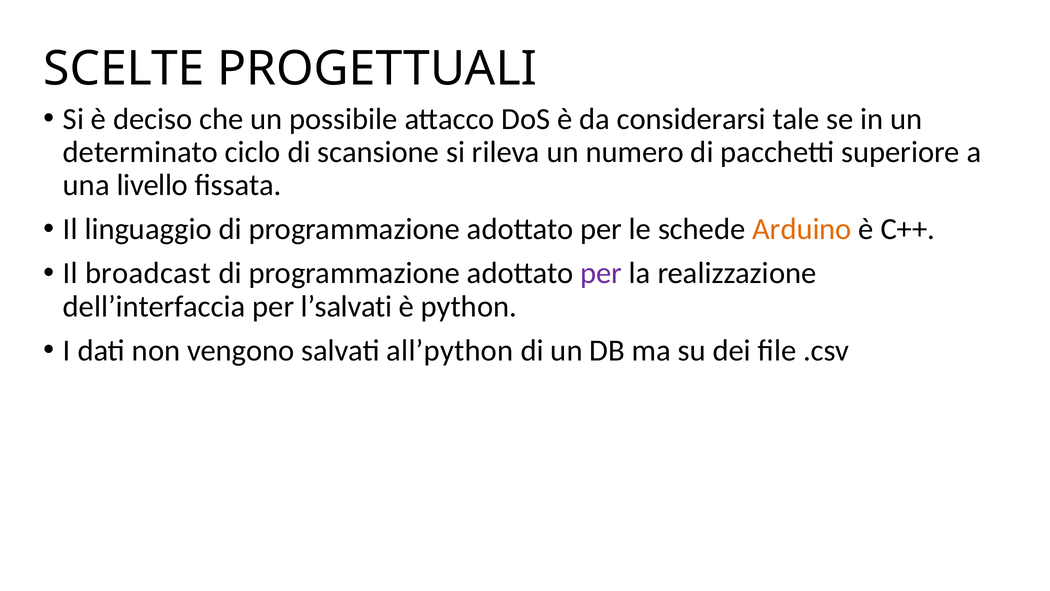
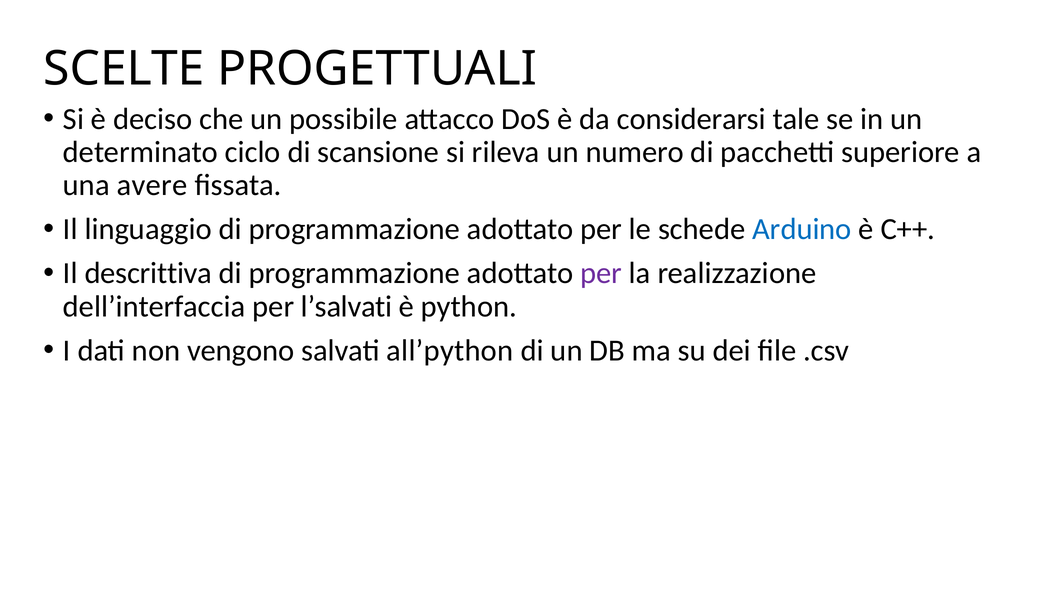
livello: livello -> avere (152, 185)
Arduino colour: orange -> blue (802, 229)
broadcast: broadcast -> descrittiva (148, 273)
